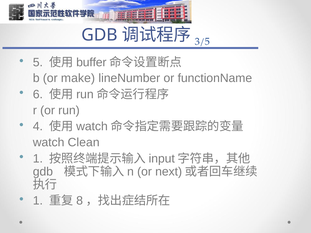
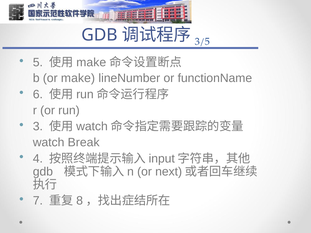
buffer: buffer -> make (91, 62)
4: 4 -> 3 (38, 127)
Clean: Clean -> Break (84, 143)
1: 1 -> 4 (38, 159)
1: 1 -> 7 (38, 201)
